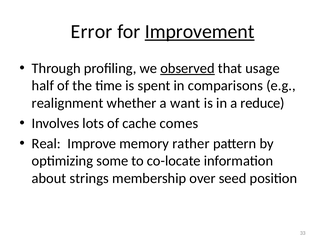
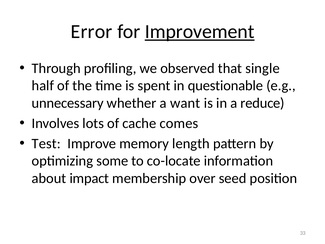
observed underline: present -> none (188, 68)
usage: usage -> single (262, 68)
comparisons: comparisons -> questionable (225, 86)
realignment: realignment -> unnecessary (68, 103)
Real: Real -> Test (46, 143)
rather: rather -> length (191, 143)
strings: strings -> impact (89, 178)
